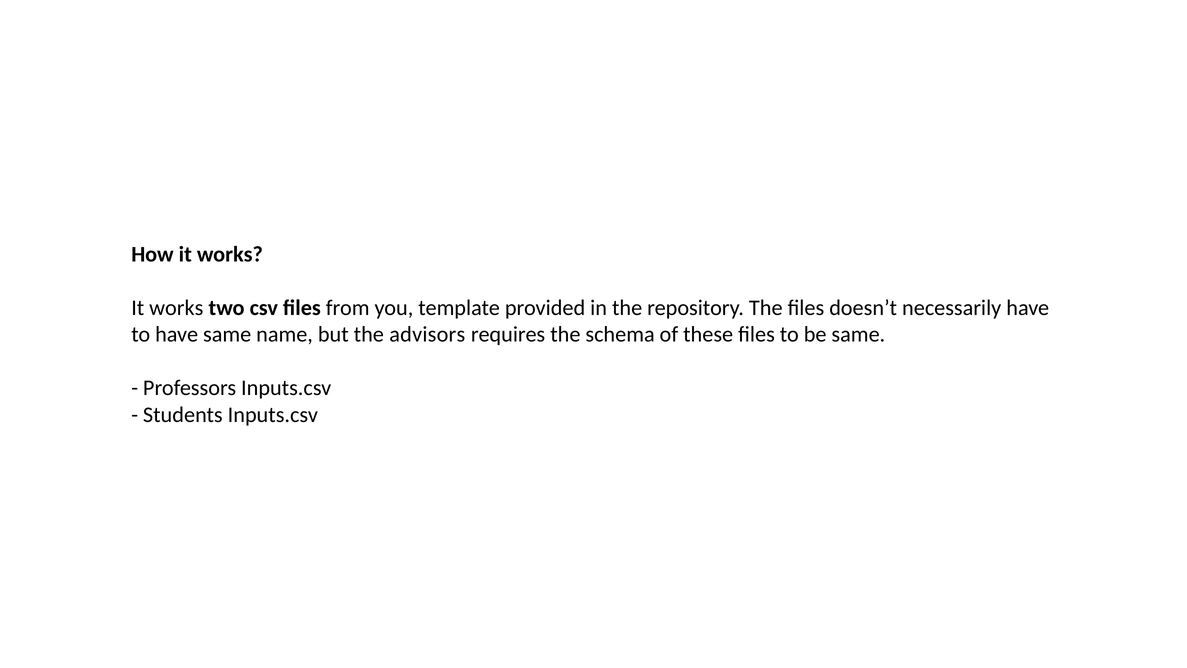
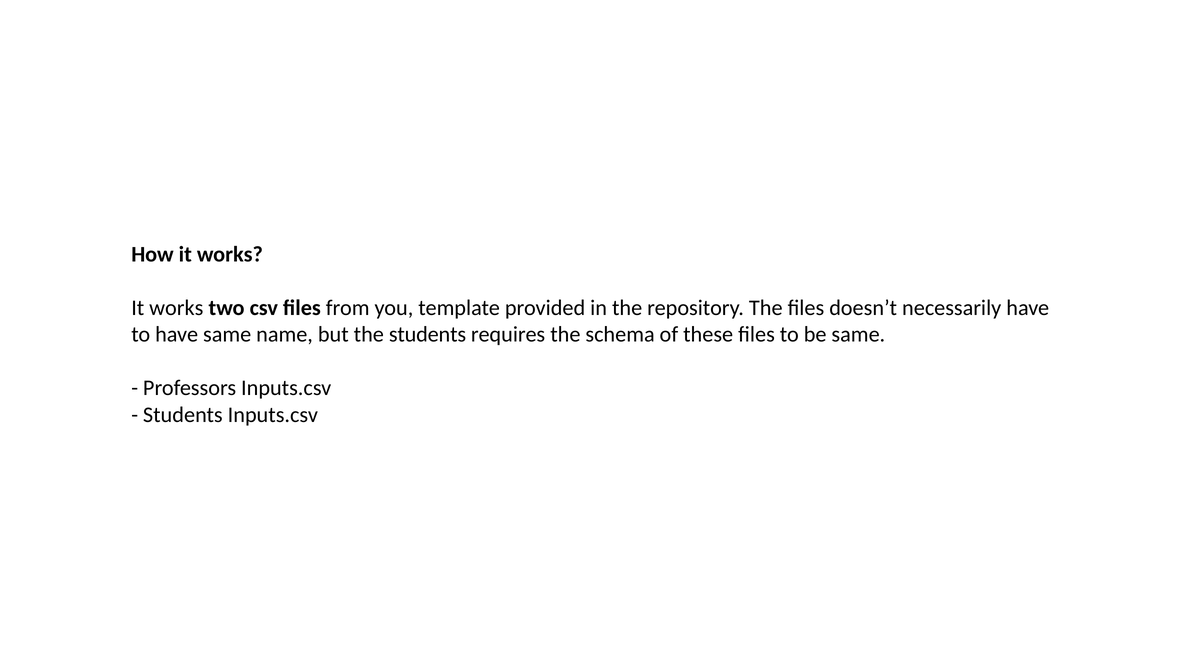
the advisors: advisors -> students (428, 334)
